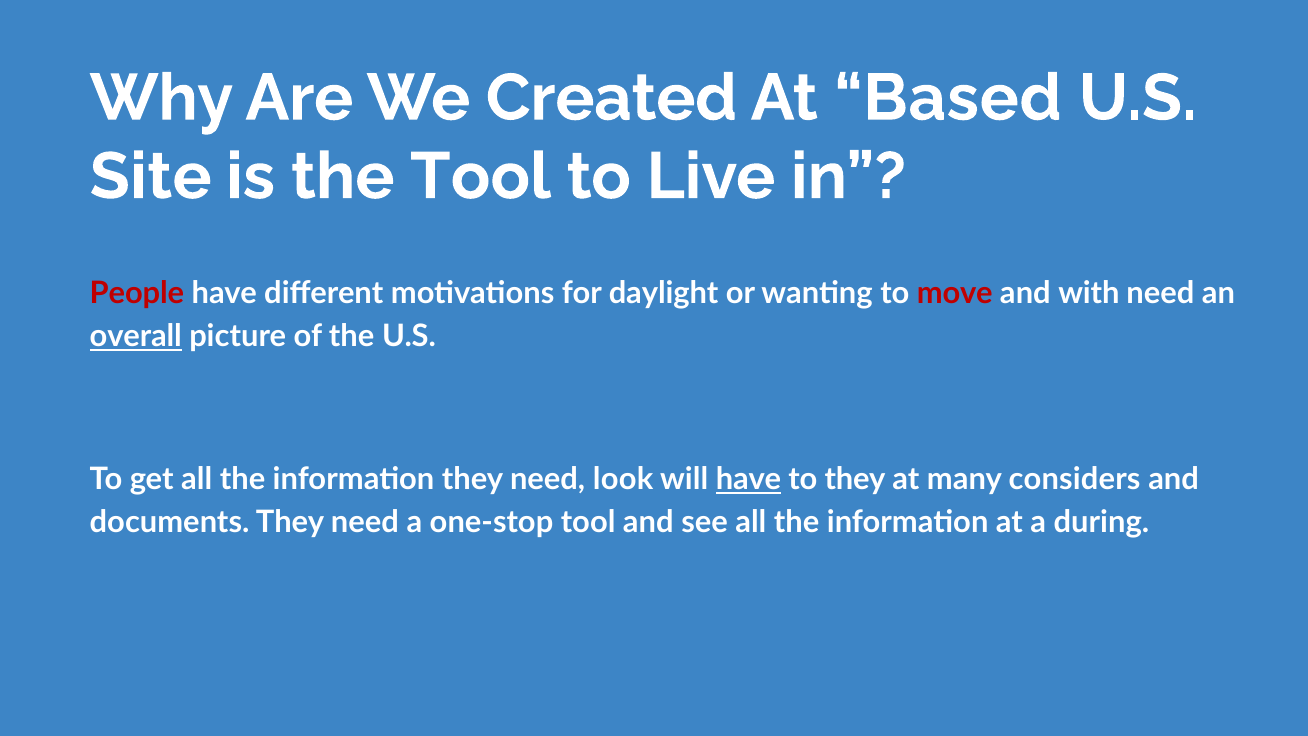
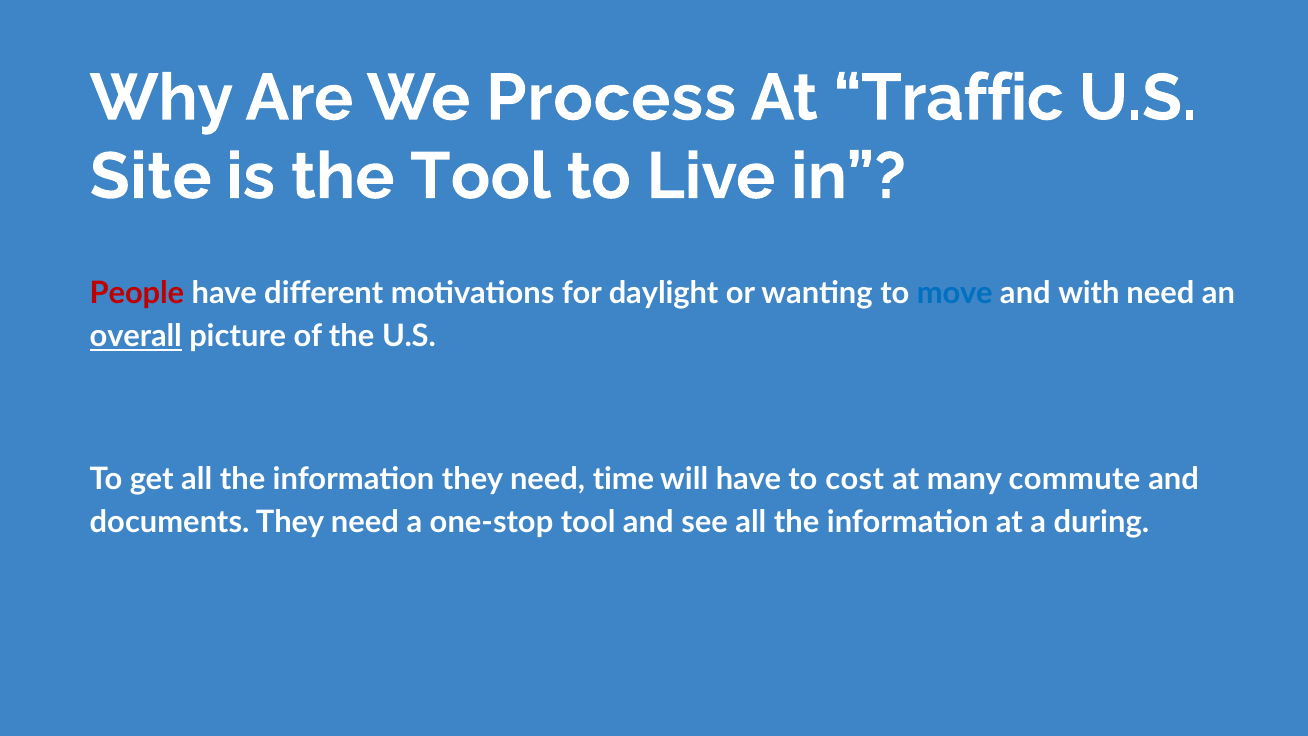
Created: Created -> Process (611, 98)
Based: Based -> Traffic (949, 98)
move colour: red -> blue (955, 294)
look: look -> time (623, 480)
have underline: present -> none (748, 480)
to they: they -> cost (855, 480)
considers: considers -> commute (1075, 480)
